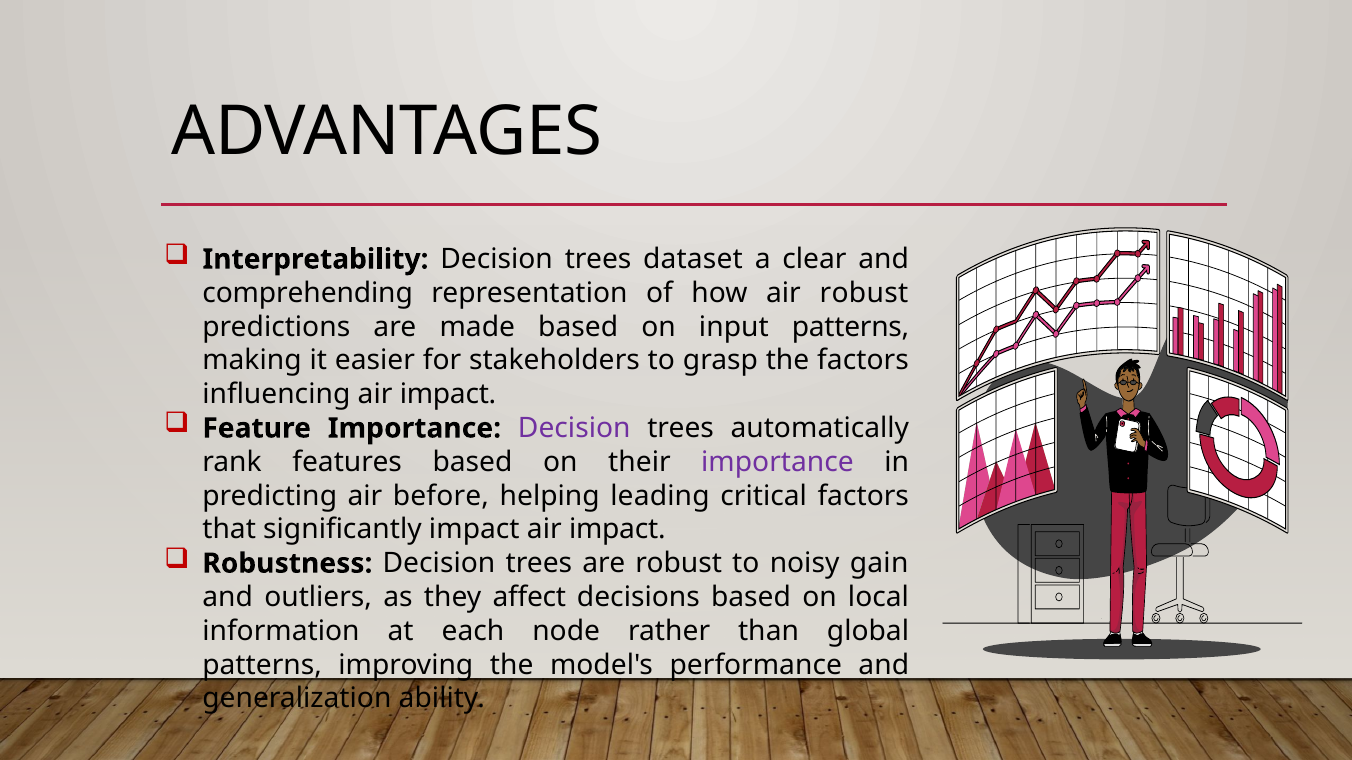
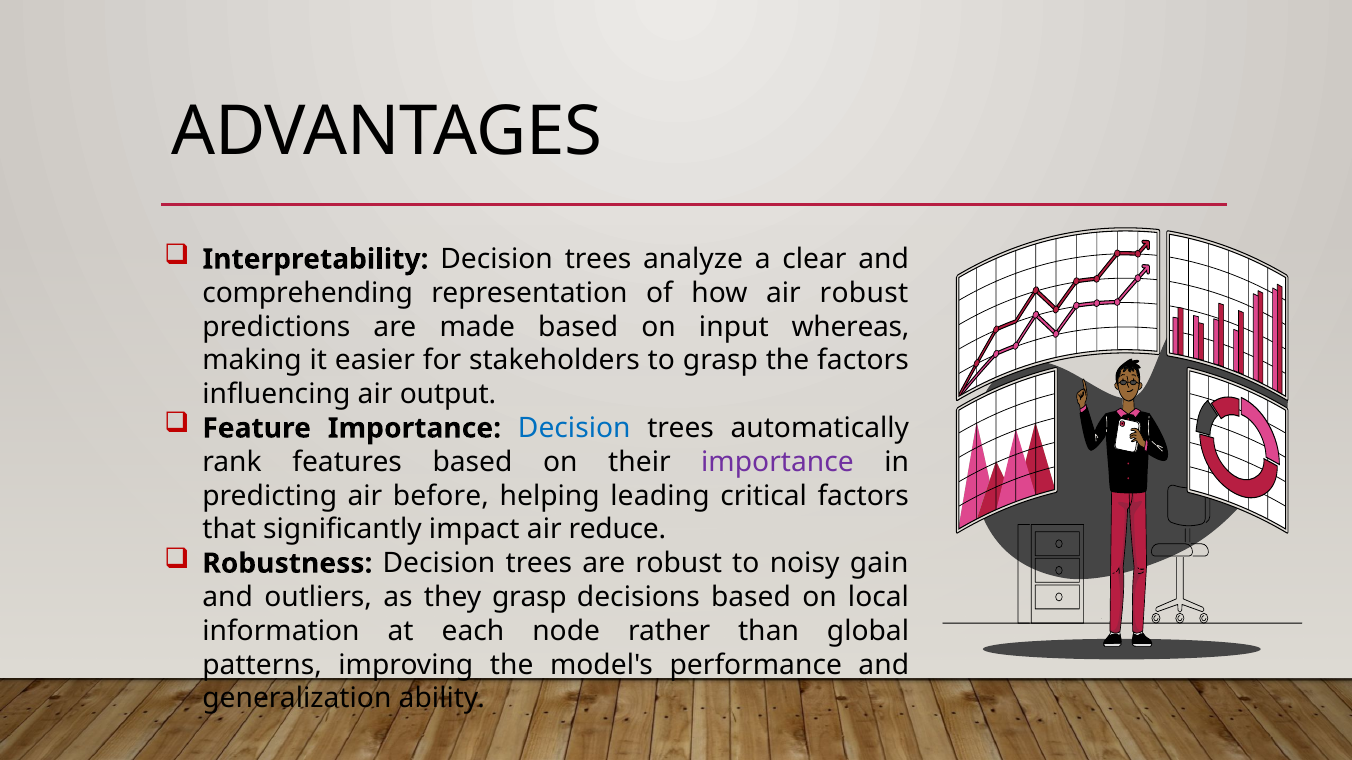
dataset: dataset -> analyze (693, 259)
input patterns: patterns -> whereas (851, 327)
influencing air impact: impact -> output (448, 395)
Decision colour: purple -> blue (574, 429)
impact air impact: impact -> reduce (617, 530)
they affect: affect -> grasp (529, 598)
